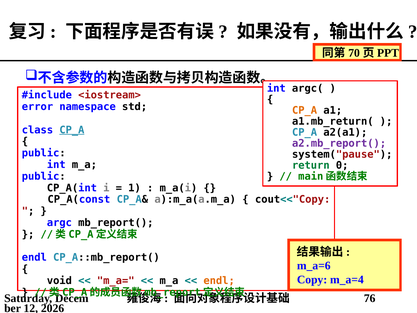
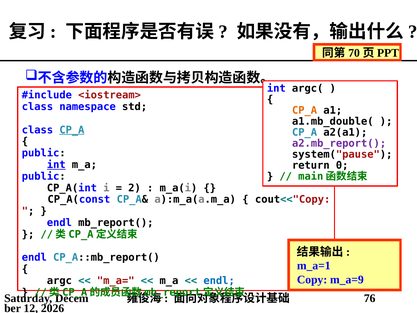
error: error -> class (37, 107)
a1.mb_return(: a1.mb_return( -> a1.mb_double( (333, 121)
int underline: none -> present (56, 165)
return colour: green -> black (311, 165)
1: 1 -> 2 (135, 188)
argc: argc -> endl (59, 223)
m_a=6: m_a=6 -> m_a=1 (314, 266)
m_a=4: m_a=4 -> m_a=9 (347, 280)
void: void -> argc (59, 280)
endl colour: orange -> blue (219, 280)
